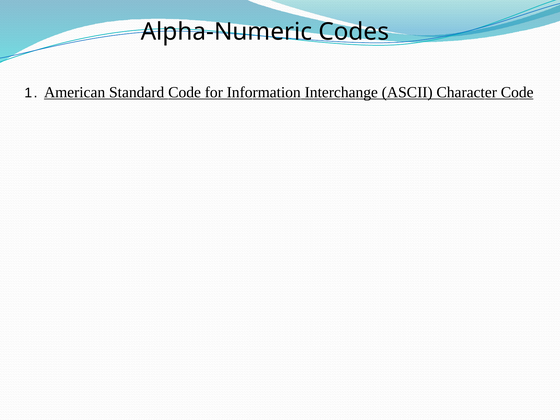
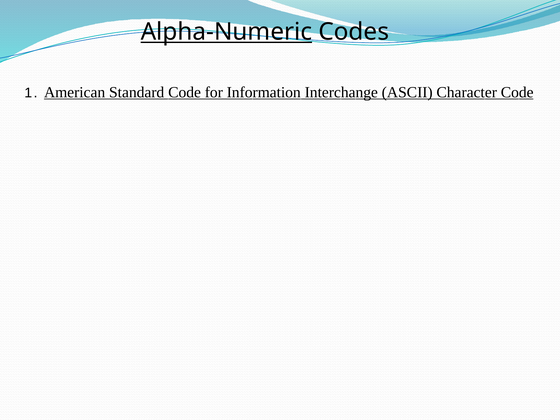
Alpha-Numeric underline: none -> present (226, 32)
